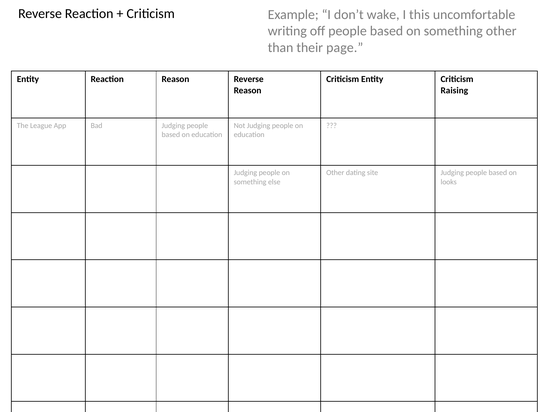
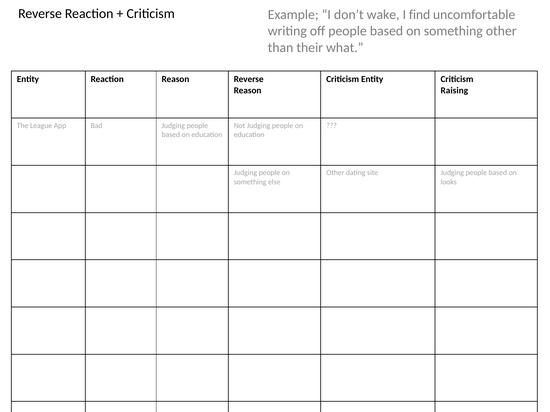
this: this -> find (420, 15)
page: page -> what (345, 48)
